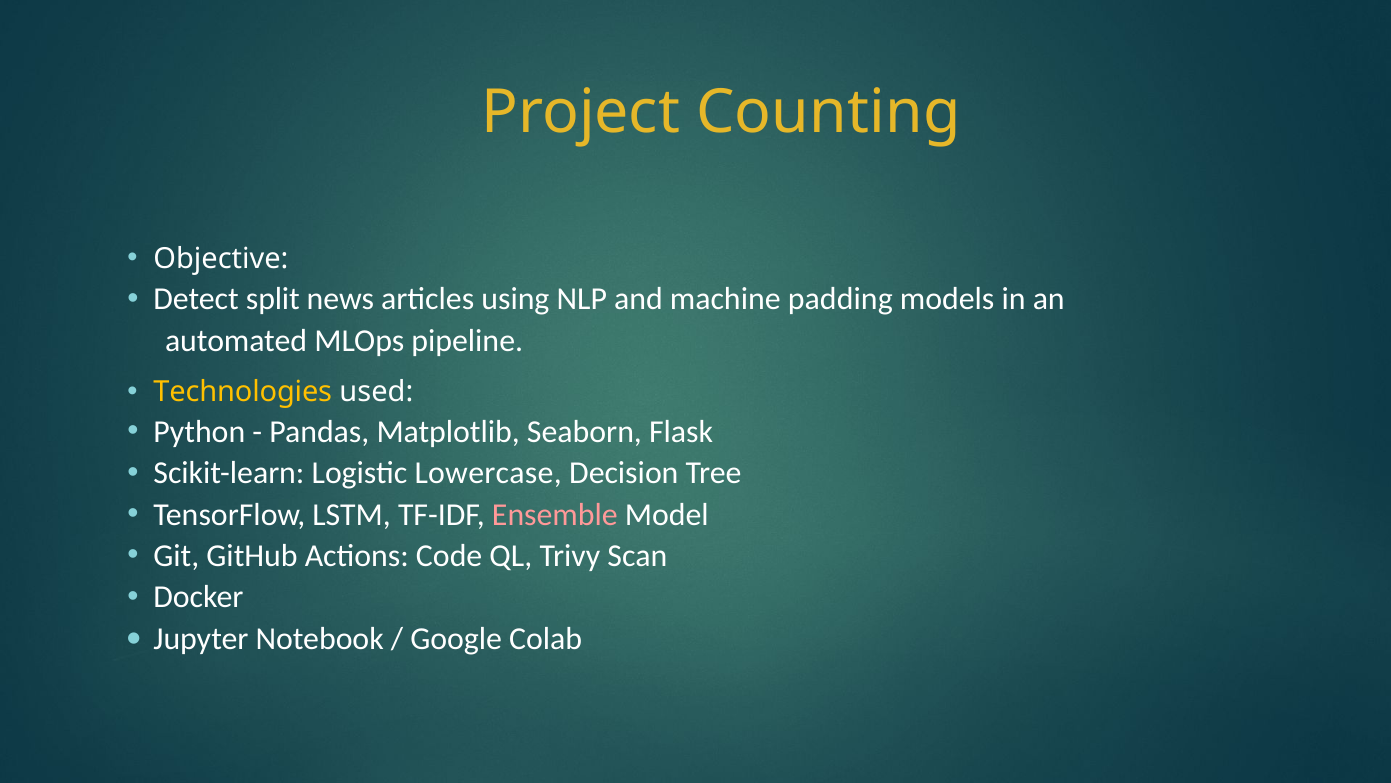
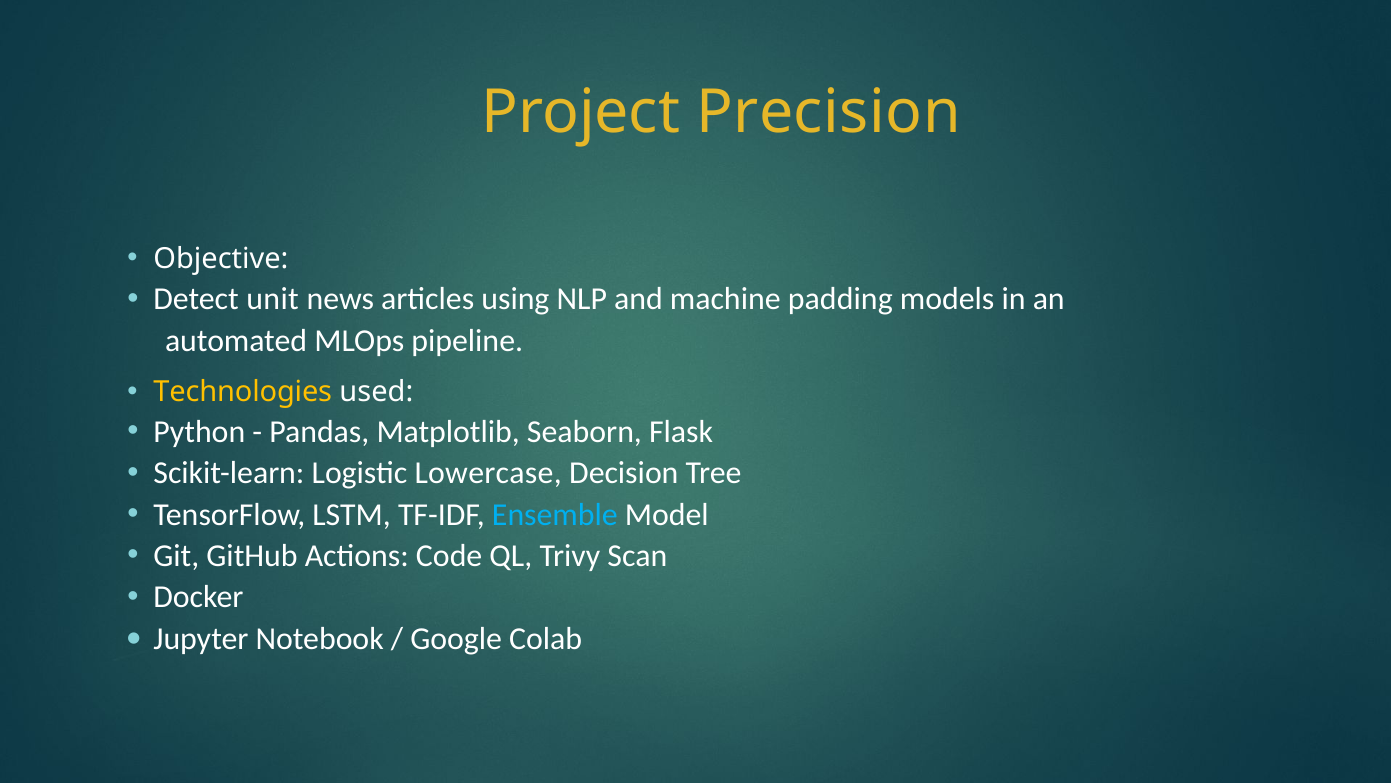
Counting: Counting -> Precision (828, 112)
split: split -> unit (273, 299)
Ensemble colour: pink -> light blue (555, 514)
